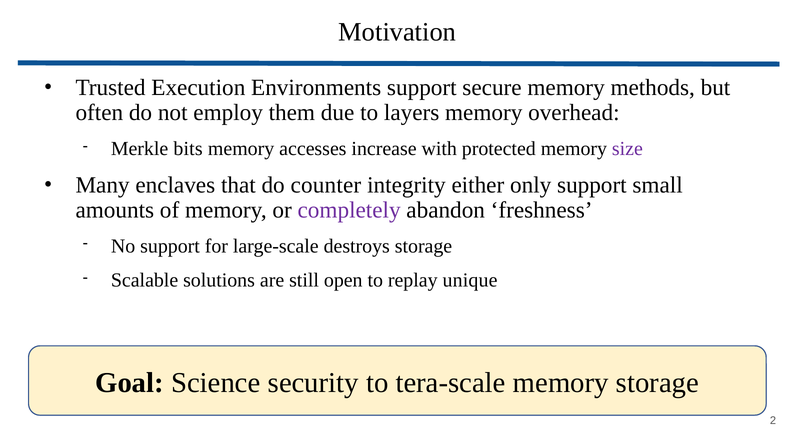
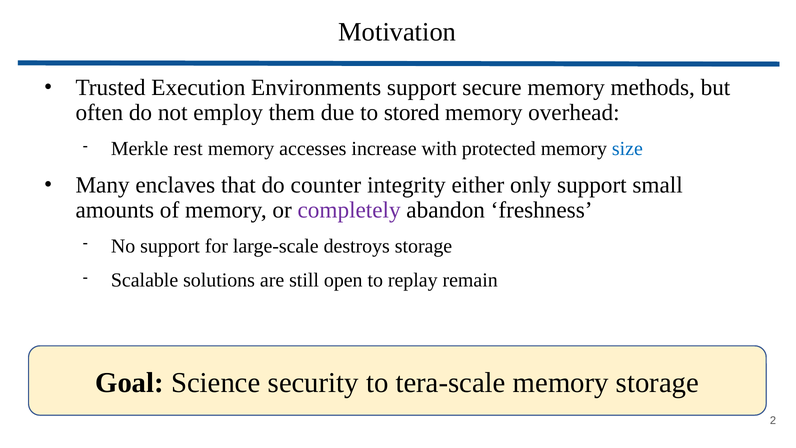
layers: layers -> stored (412, 113)
bits: bits -> rest (188, 148)
size colour: purple -> blue (627, 148)
unique: unique -> remain (470, 280)
